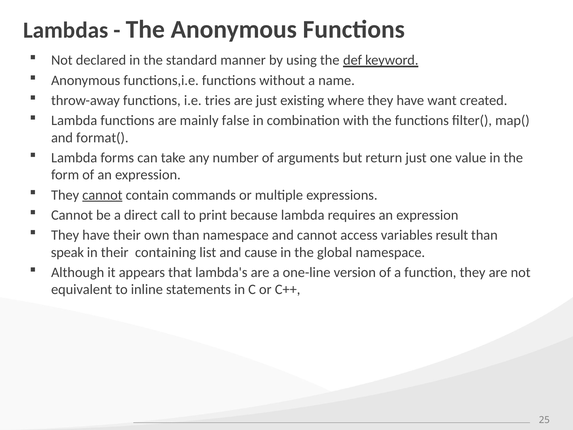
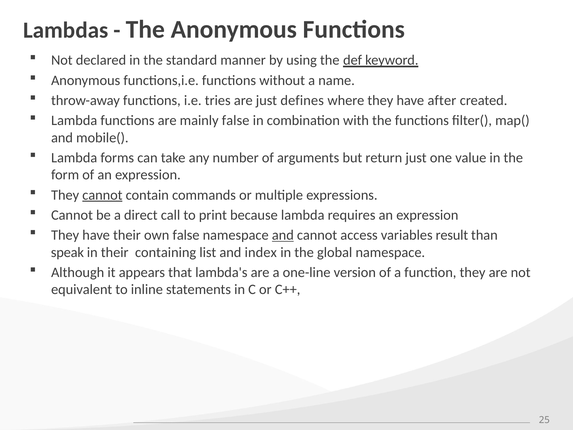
existing: existing -> defines (302, 100)
want: want -> after (442, 100)
format(: format( -> mobile( (102, 138)
own than: than -> false (186, 235)
and underline: none -> present (283, 235)
cause: cause -> index (261, 252)
